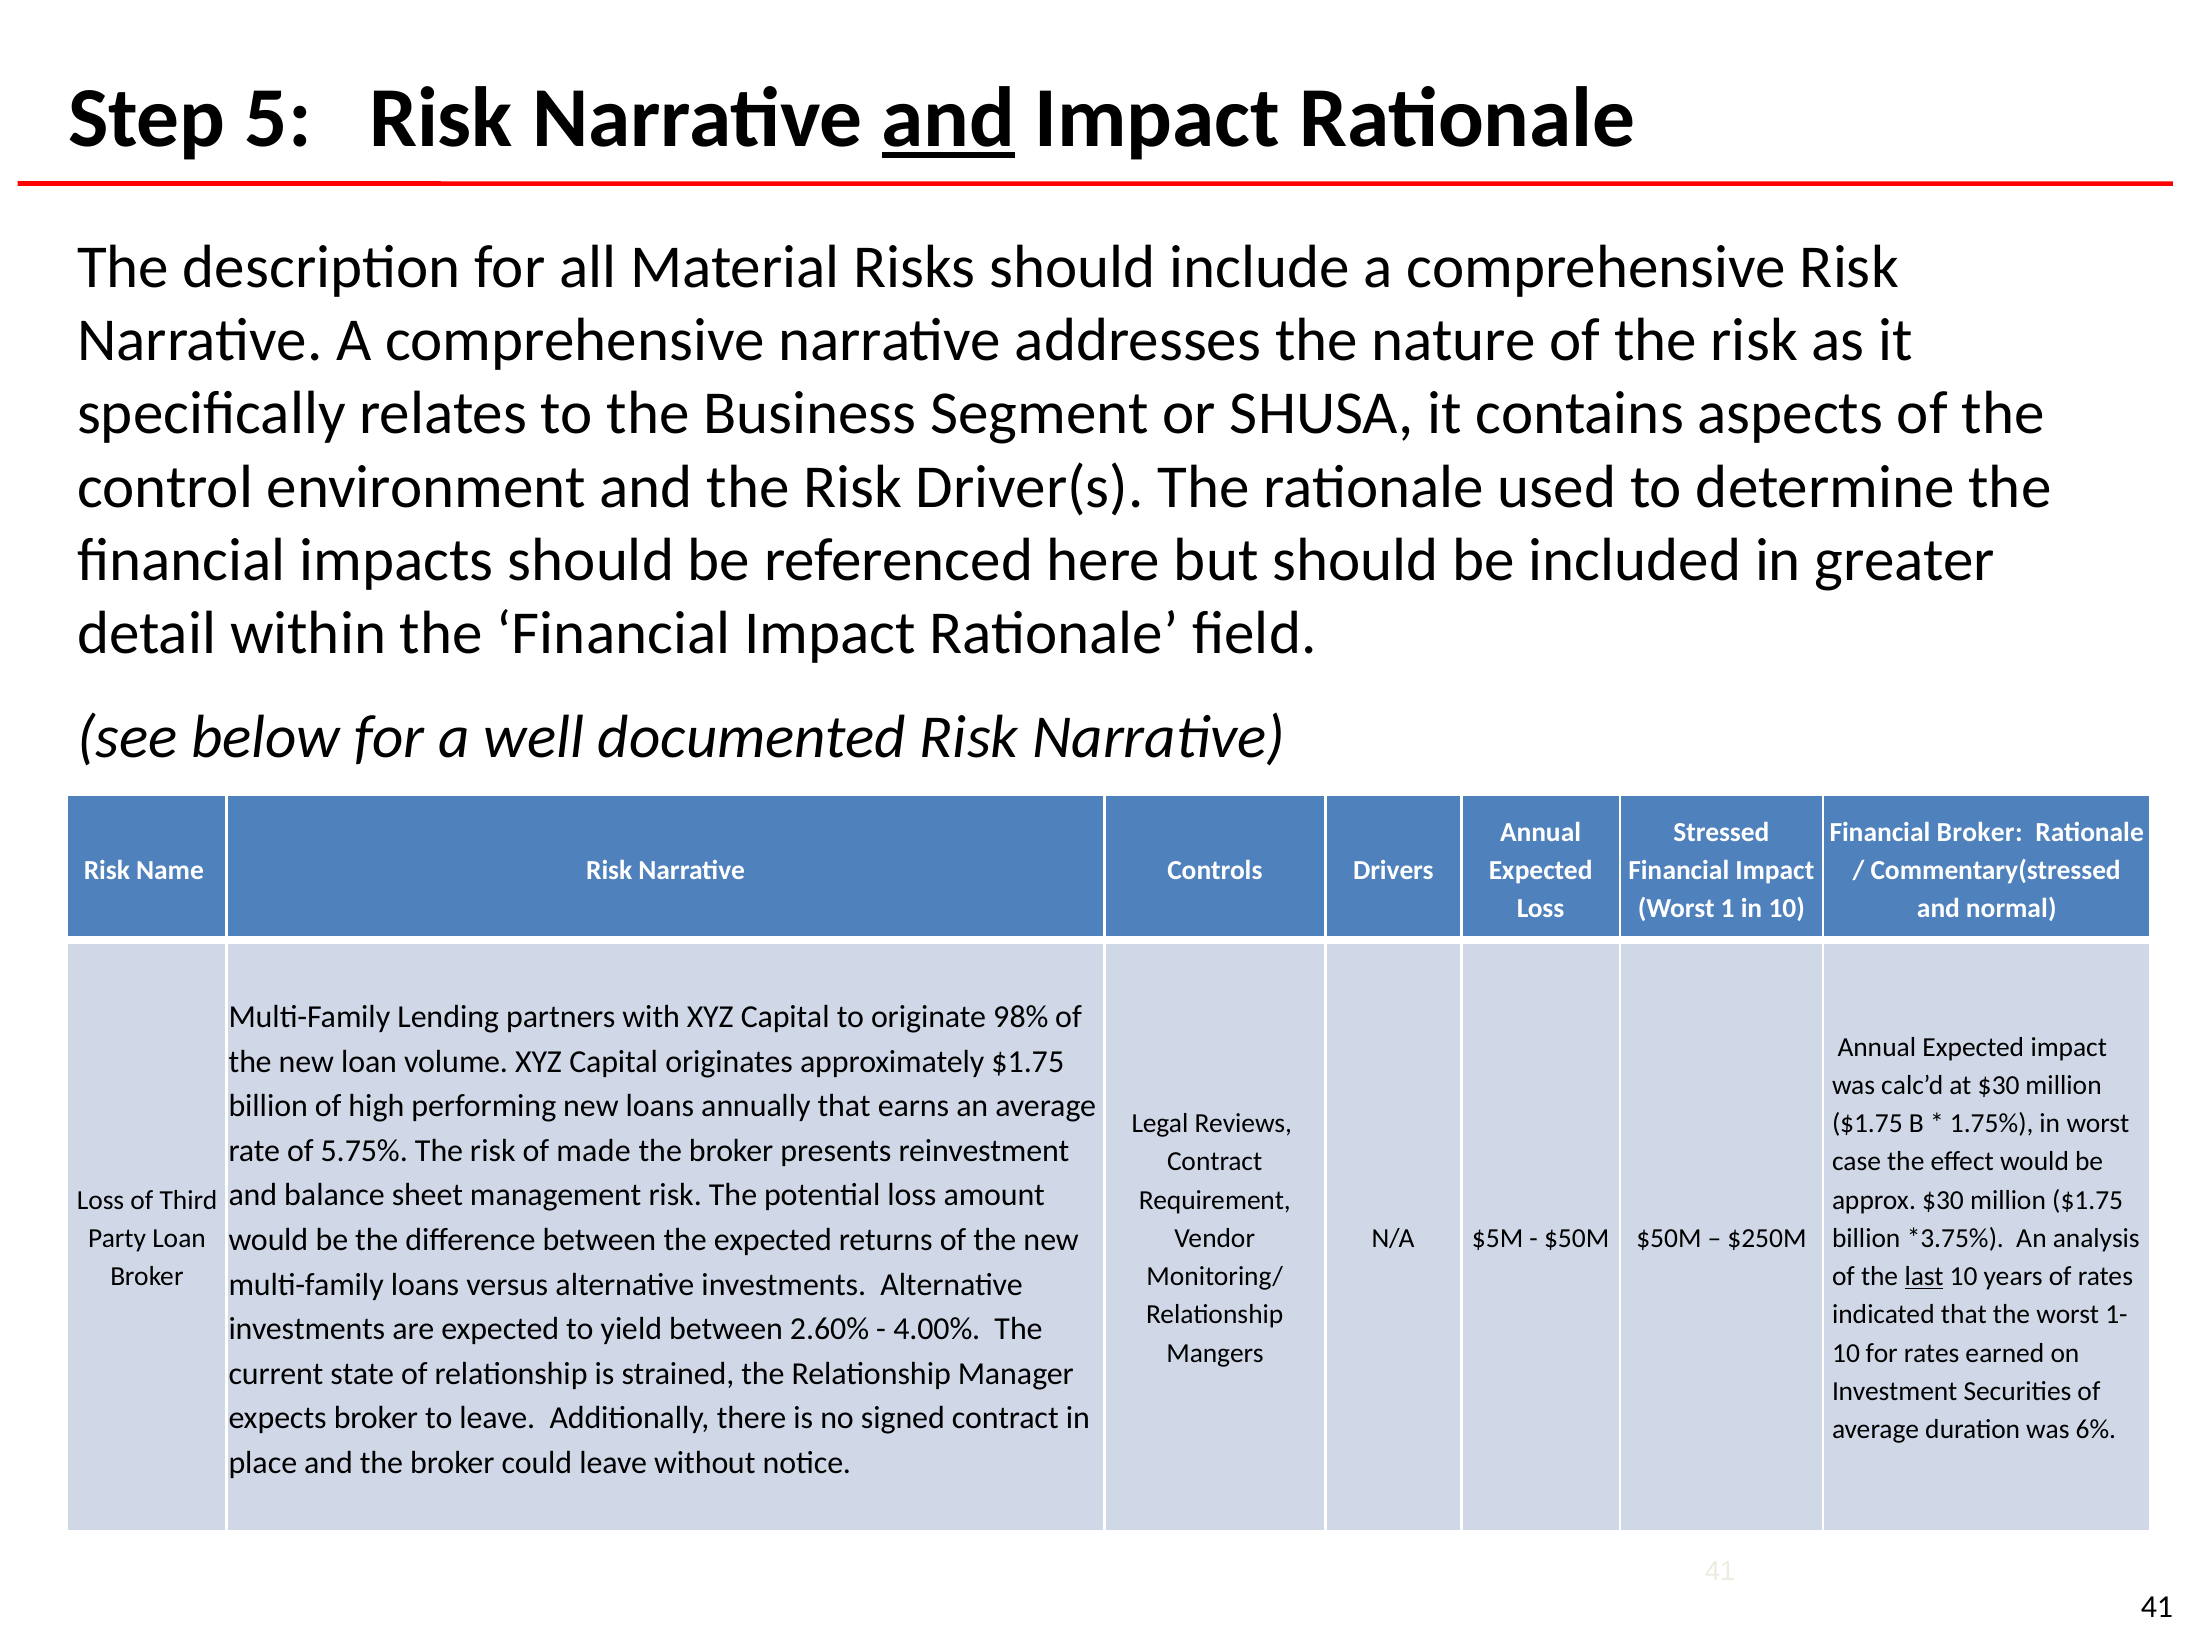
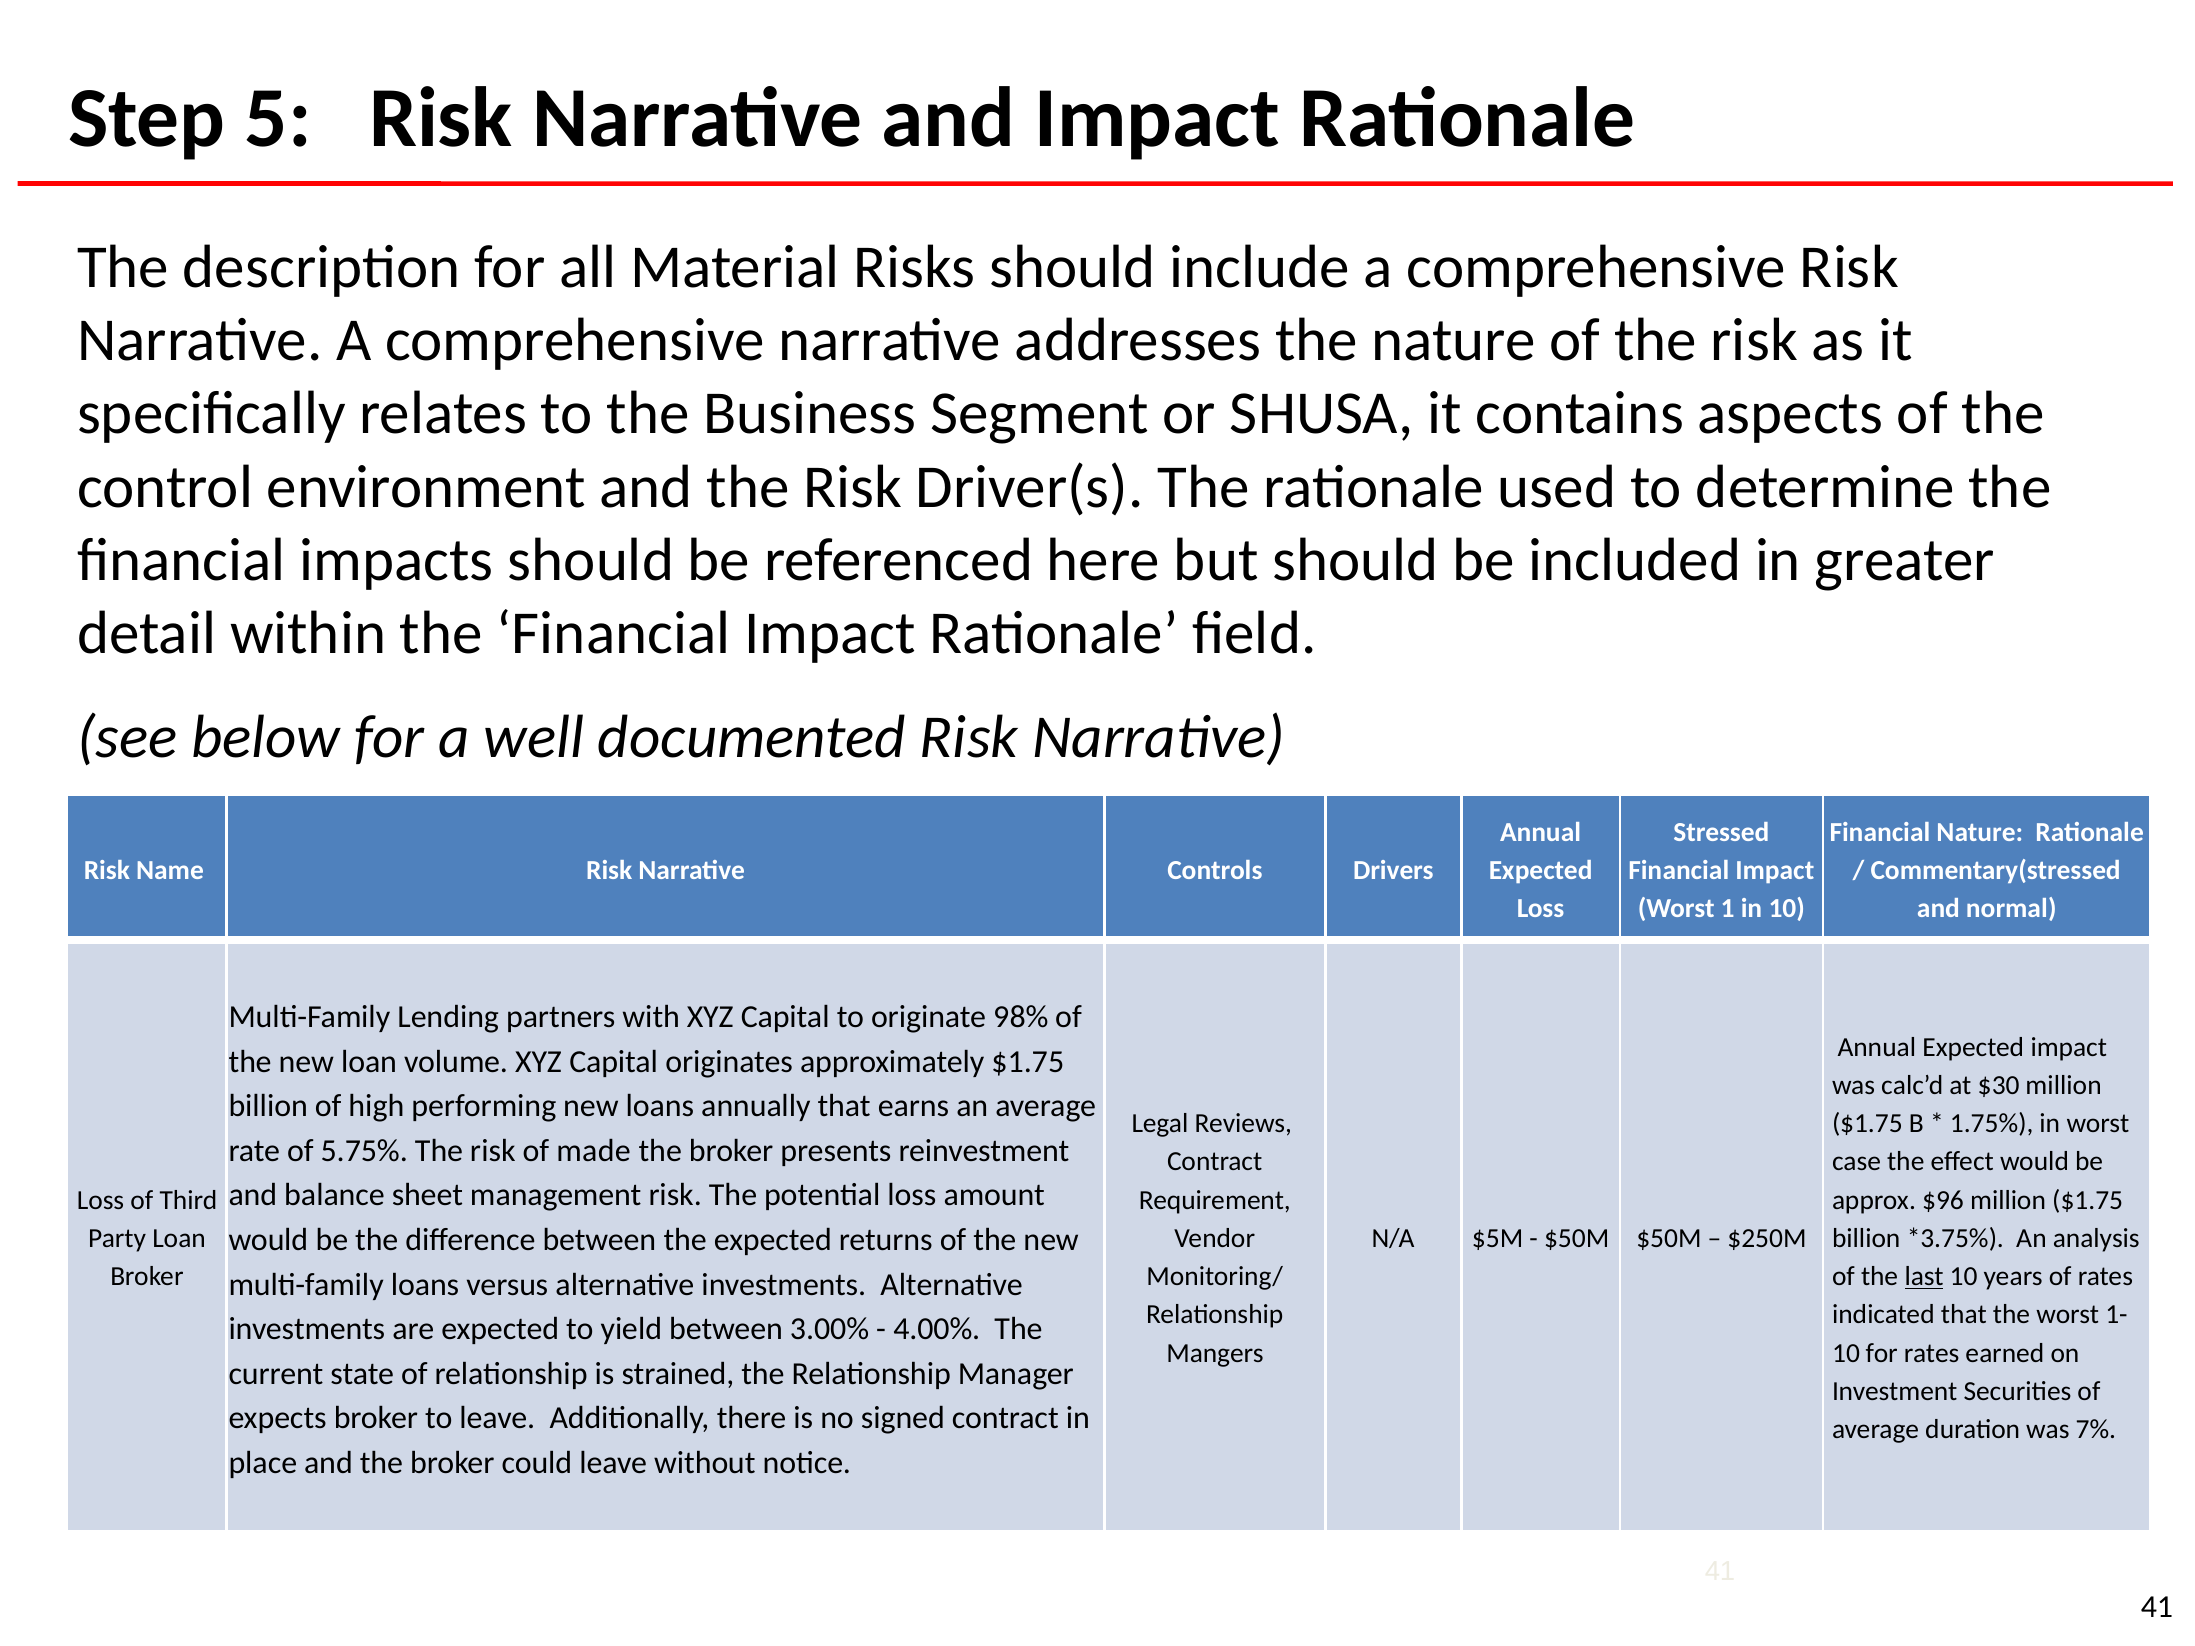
and underline: present -> none (949, 118)
Financial Broker: Broker -> Nature (1980, 832)
approx $30: $30 -> $96 (1943, 1200)
2.60%: 2.60% -> 3.00% (830, 1329)
6%: 6% -> 7% (2096, 1430)
